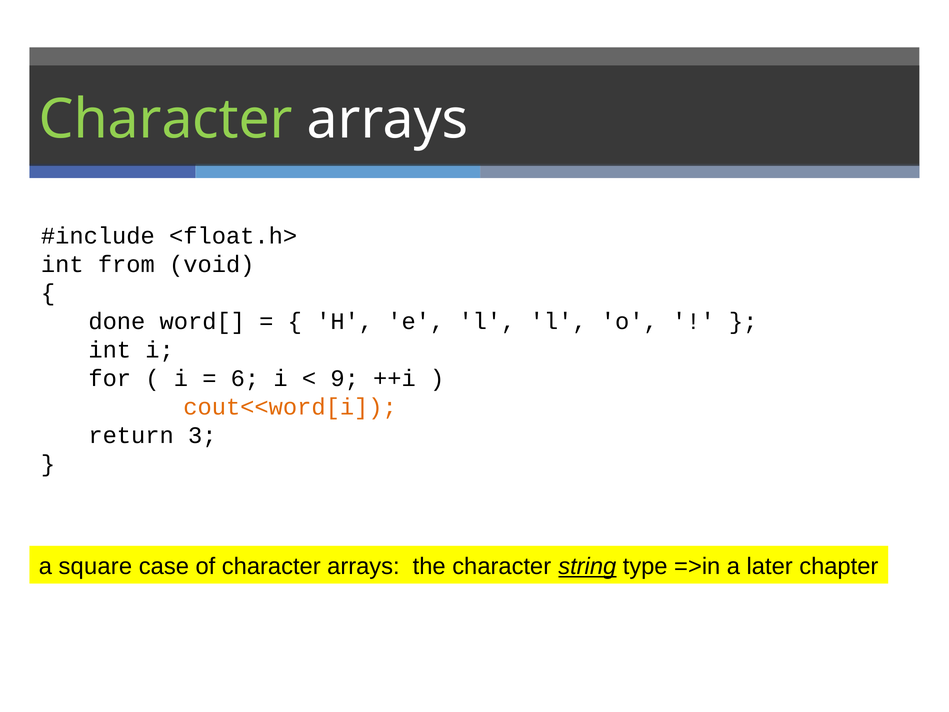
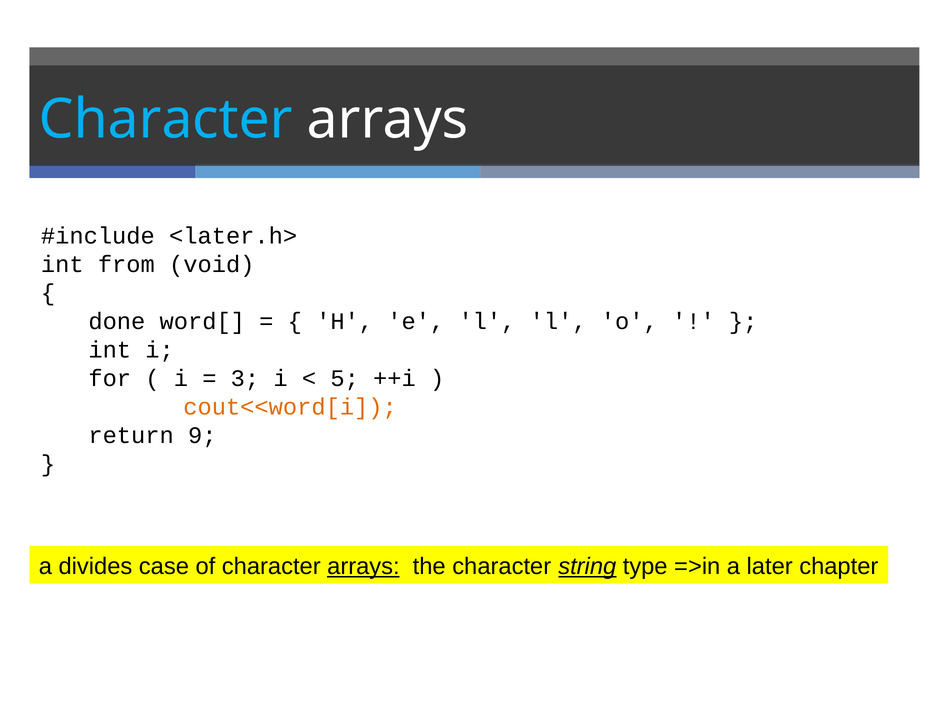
Character colour: light green -> light blue (166, 119)
<float.h>: <float.h> -> <later.h> (233, 236)
6: 6 -> 3 (245, 378)
9: 9 -> 5 (345, 378)
3: 3 -> 9 (202, 435)
square: square -> divides (95, 566)
arrays underline: none -> present (363, 566)
